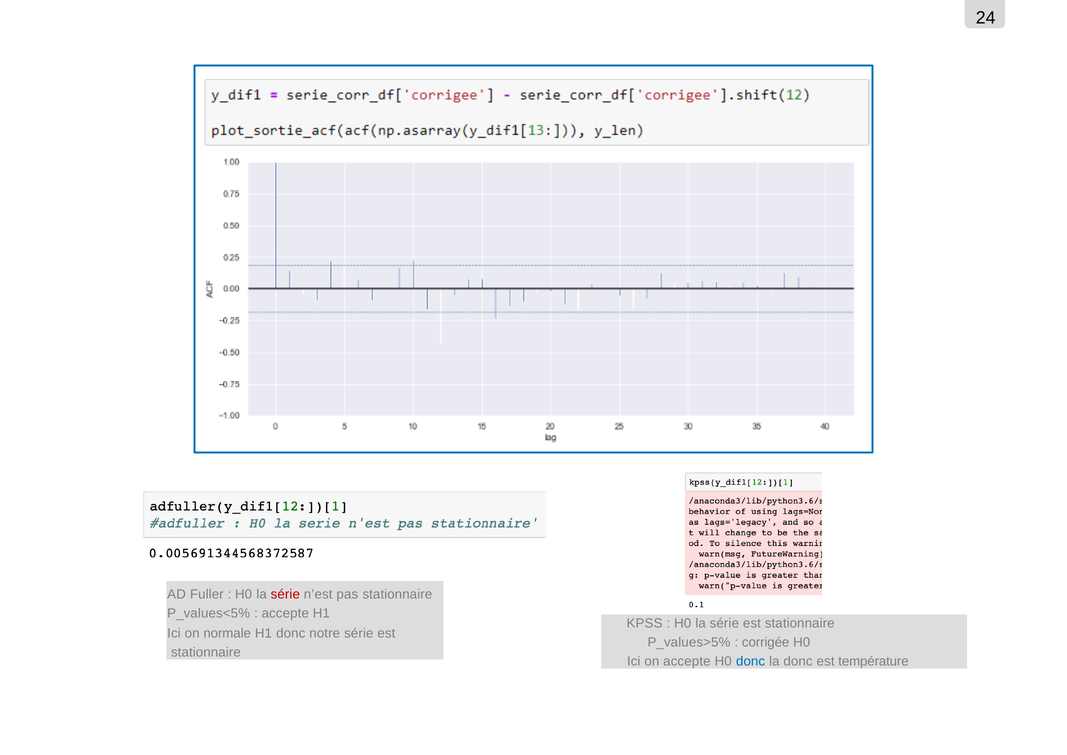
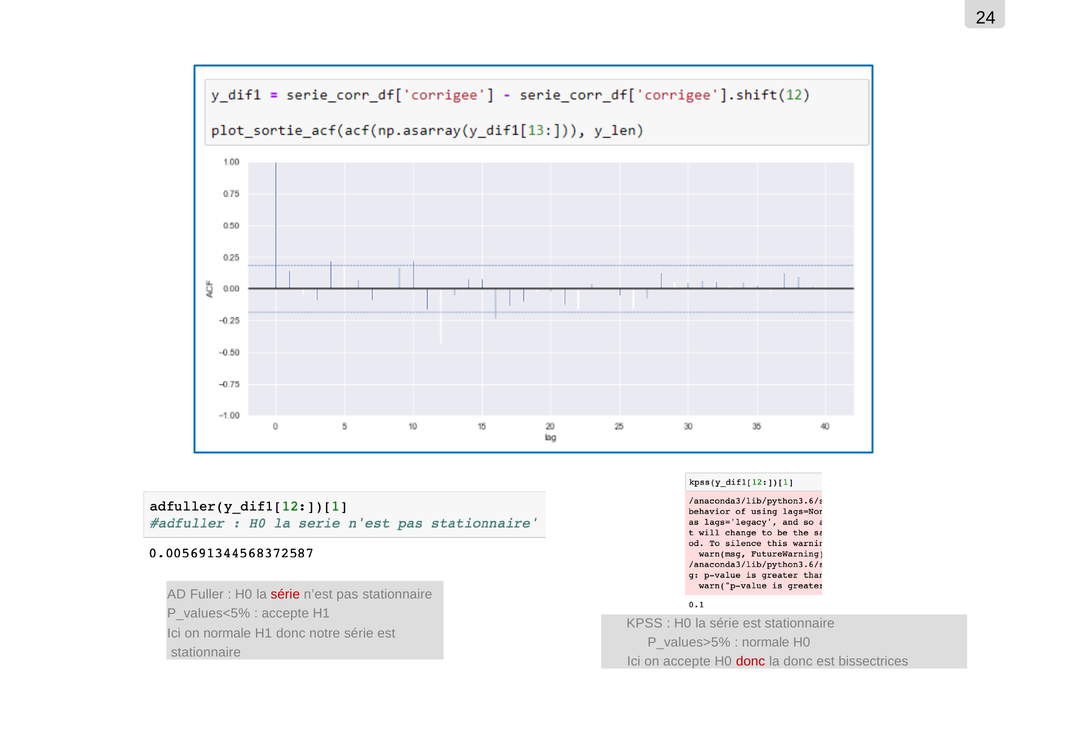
corrigée: corrigée -> normale (766, 642)
donc colour: blue -> red (751, 661)
température: température -> bissectrices (873, 661)
